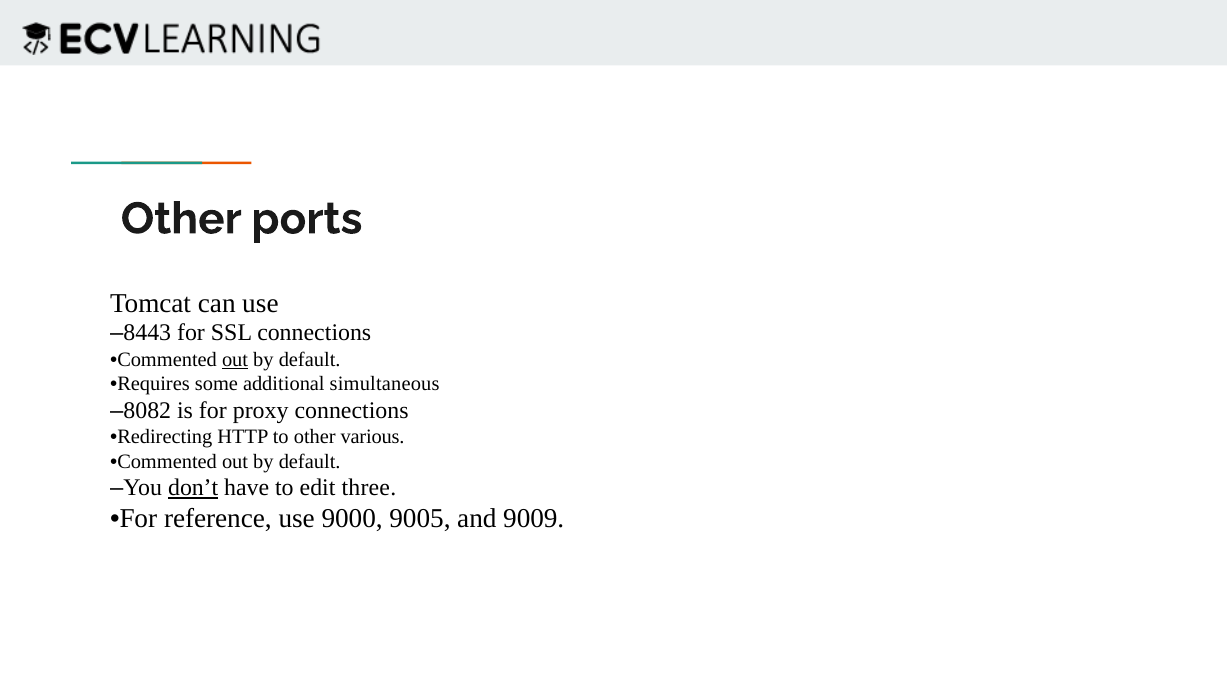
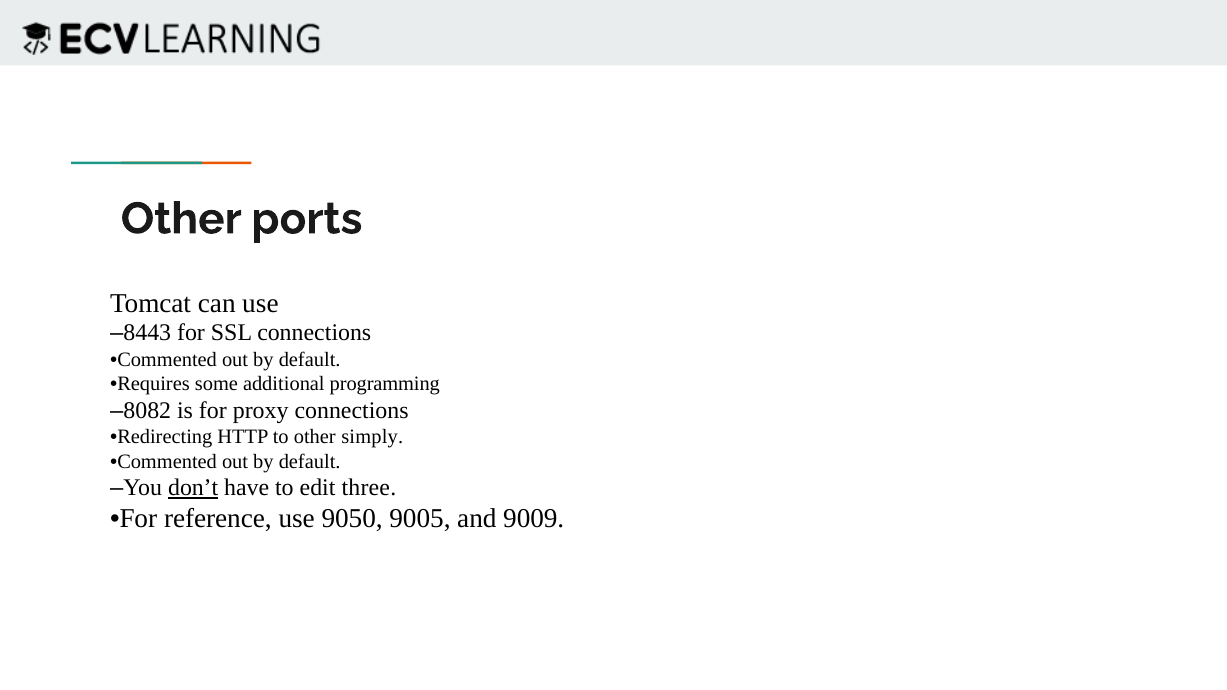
out underline: present -> none (235, 360)
simultaneous: simultaneous -> programming (385, 384)
various: various -> simply (372, 437)
9000: 9000 -> 9050 (352, 519)
